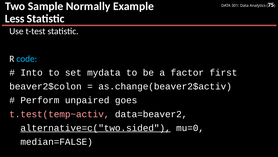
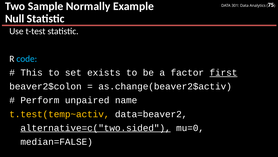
Less: Less -> Null (15, 19)
Into: Into -> This (32, 72)
mydata: mydata -> exists (104, 72)
first underline: none -> present (223, 72)
goes: goes -> name (126, 100)
t.test(temp~activ colour: pink -> yellow (59, 114)
